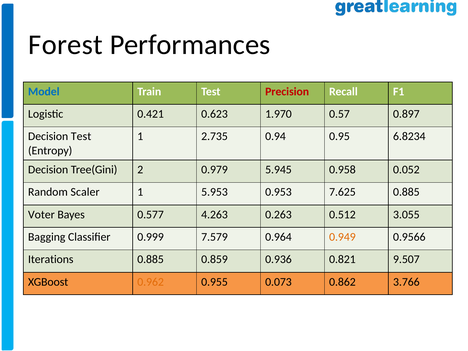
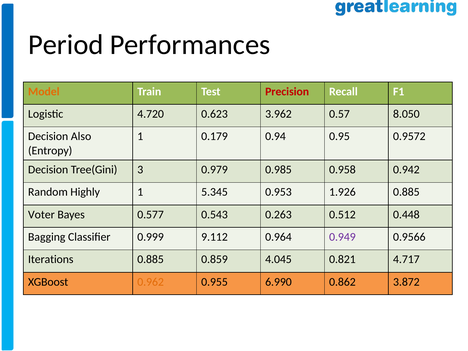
Forest: Forest -> Period (66, 45)
Model colour: blue -> orange (44, 92)
0.421: 0.421 -> 4.720 (151, 114)
1.970: 1.970 -> 3.962 (278, 114)
0.897: 0.897 -> 8.050 (406, 114)
Decision Test: Test -> Also (81, 136)
2.735: 2.735 -> 0.179 (215, 136)
6.8234: 6.8234 -> 0.9572 (409, 136)
2: 2 -> 3 (140, 170)
5.945: 5.945 -> 0.985 (278, 170)
0.052: 0.052 -> 0.942 (406, 170)
Scaler: Scaler -> Highly (85, 192)
5.953: 5.953 -> 5.345 (215, 192)
7.625: 7.625 -> 1.926 (342, 192)
4.263: 4.263 -> 0.543 (215, 215)
3.055: 3.055 -> 0.448 (406, 215)
7.579: 7.579 -> 9.112 (215, 237)
0.949 colour: orange -> purple (342, 237)
0.936: 0.936 -> 4.045 (278, 259)
9.507: 9.507 -> 4.717 (406, 259)
0.073: 0.073 -> 6.990 (278, 282)
3.766: 3.766 -> 3.872 (406, 282)
